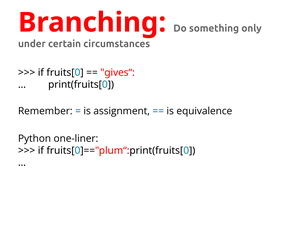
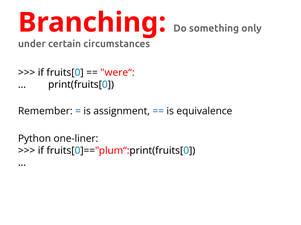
gives“: gives“ -> were“ (117, 73)
